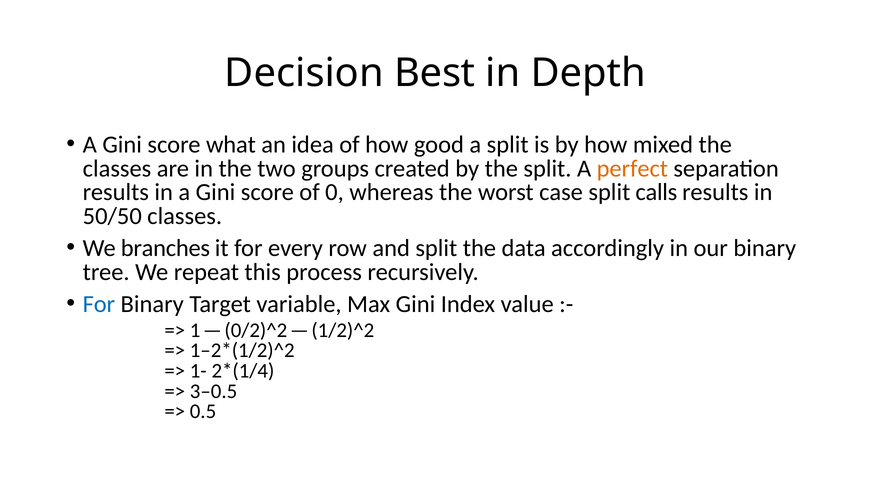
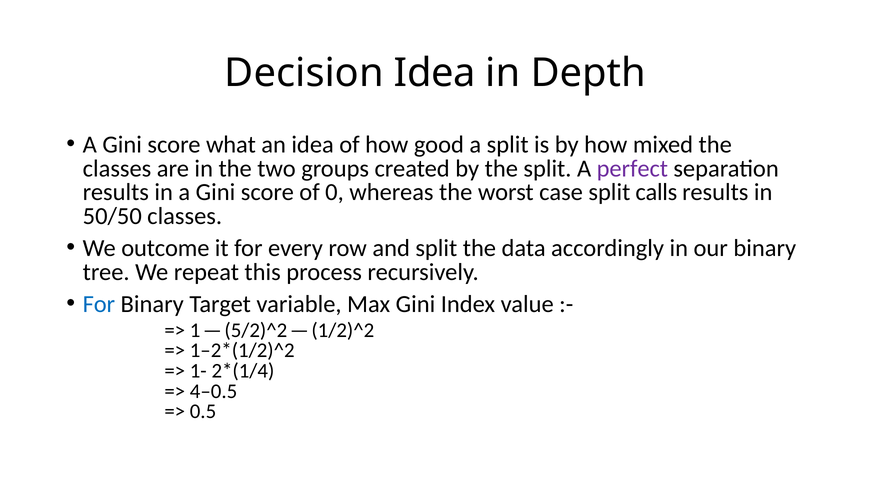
Decision Best: Best -> Idea (435, 73)
perfect colour: orange -> purple (632, 168)
branches: branches -> outcome (165, 248)
0/2)^2: 0/2)^2 -> 5/2)^2 (256, 330)
3–0.5: 3–0.5 -> 4–0.5 (214, 391)
